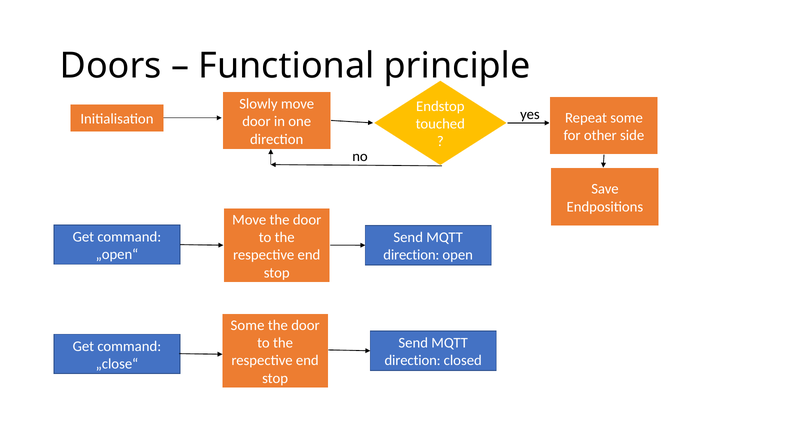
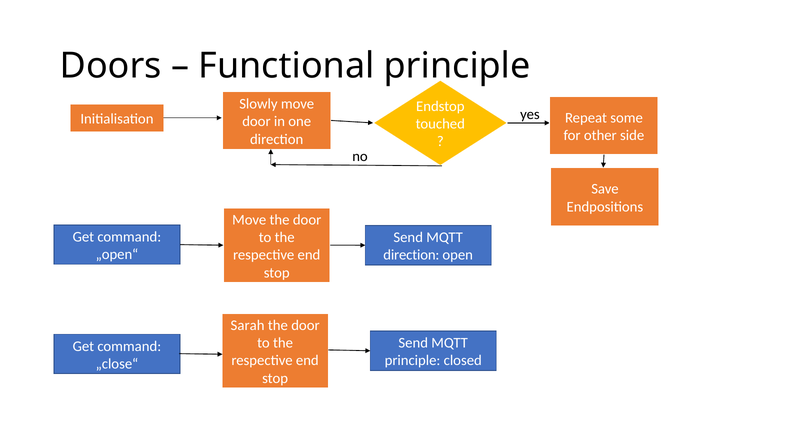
Some: Some -> Sarah (248, 325)
direction: direction -> principle (413, 360)
